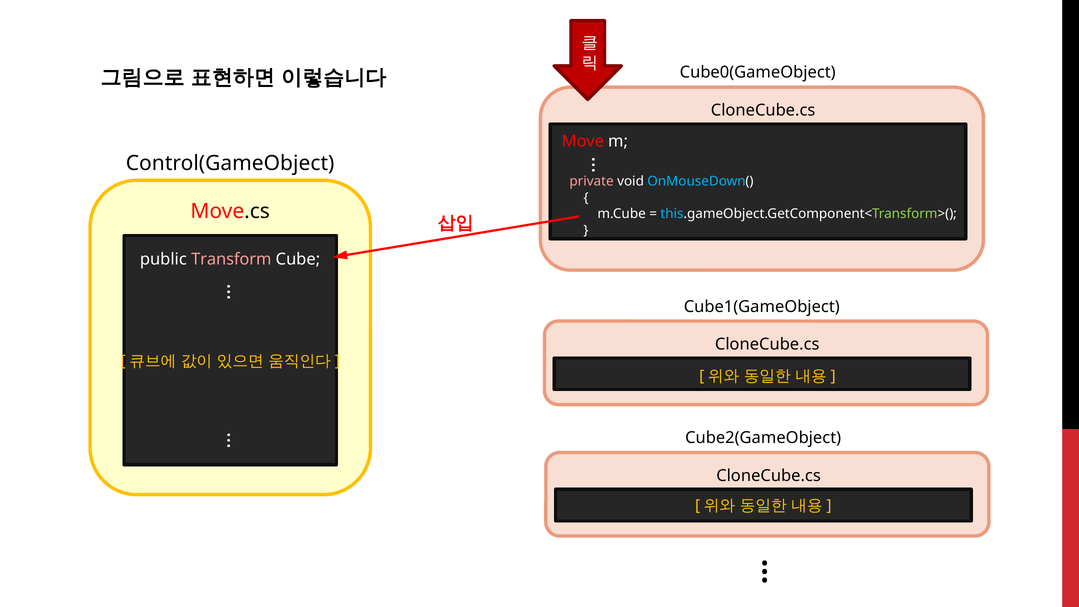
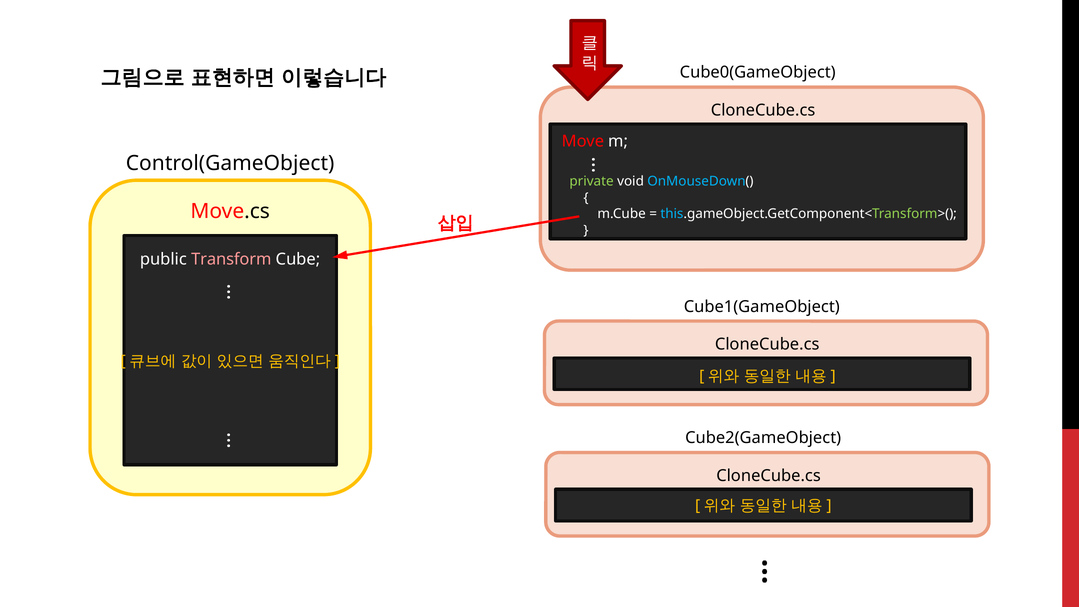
private colour: pink -> light green (592, 181)
